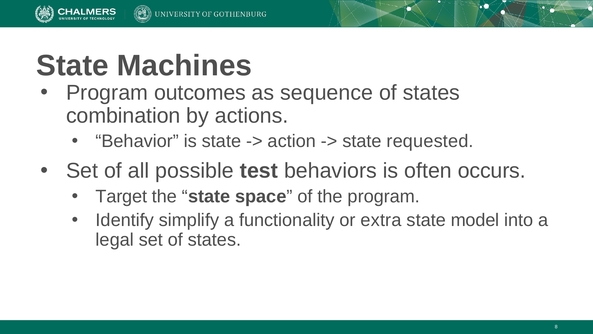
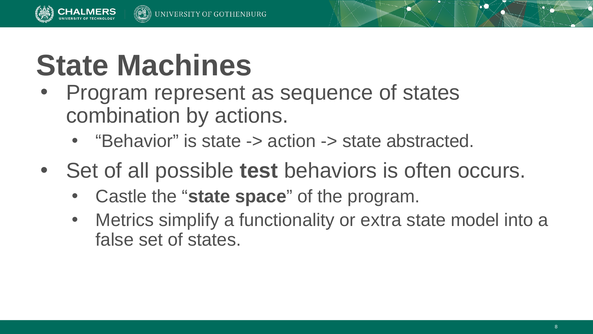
outcomes: outcomes -> represent (200, 93)
requested: requested -> abstracted (430, 141)
Target: Target -> Castle (121, 196)
Identify: Identify -> Metrics (125, 220)
legal: legal -> false (115, 239)
